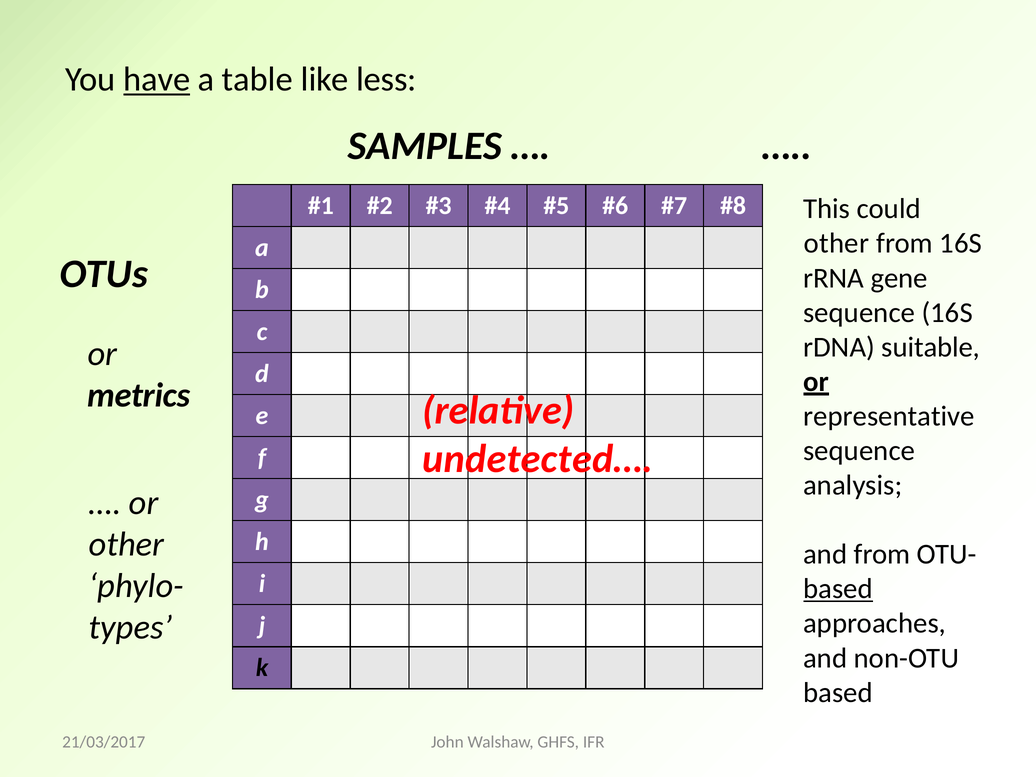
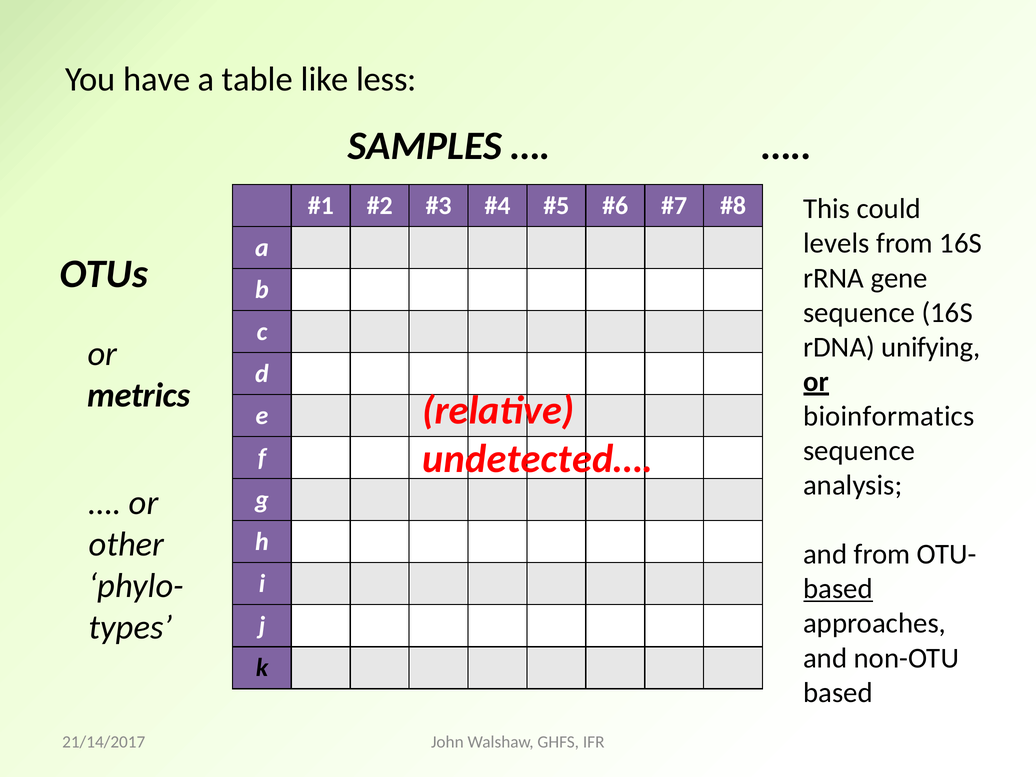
have underline: present -> none (157, 80)
other: other -> levels (837, 243)
suitable: suitable -> unifying (931, 347)
representative: representative -> bioinformatics (889, 416)
21/03/2017: 21/03/2017 -> 21/14/2017 (104, 742)
